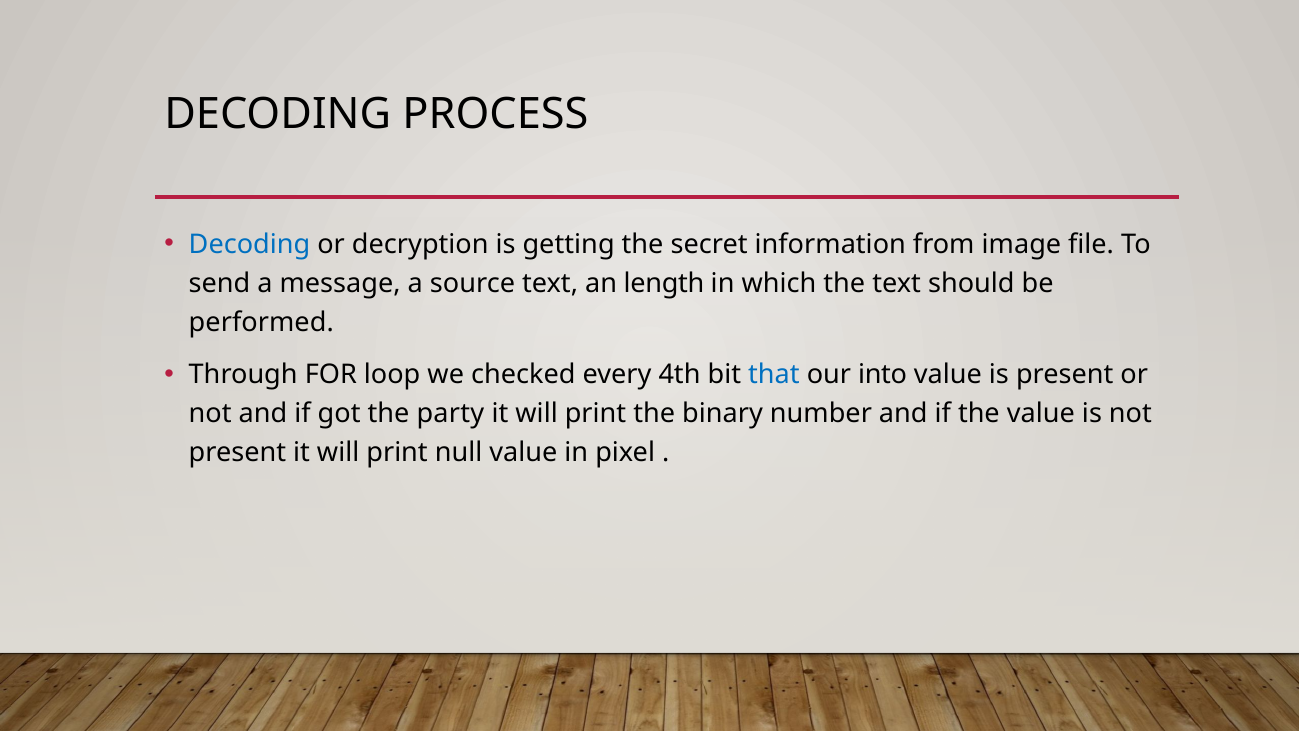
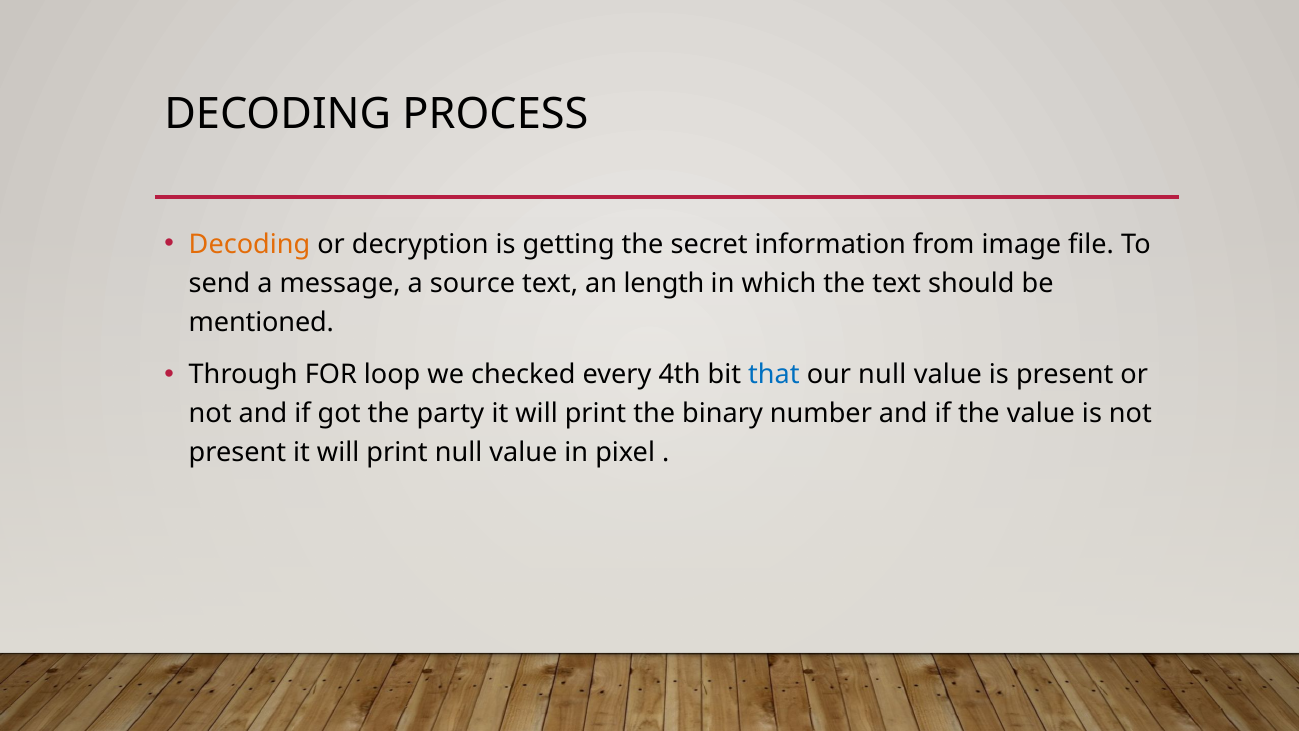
Decoding colour: blue -> orange (250, 244)
performed: performed -> mentioned (261, 322)
our into: into -> null (882, 375)
